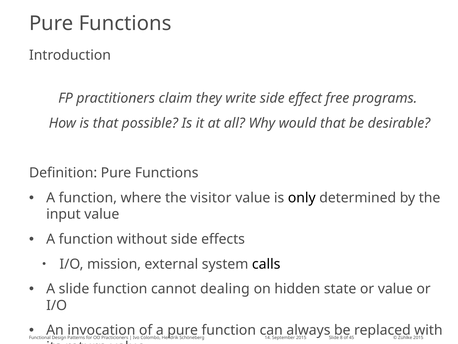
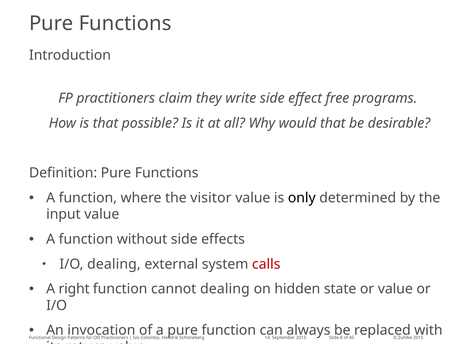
I/O mission: mission -> dealing (114, 264)
calls colour: black -> red (266, 264)
A slide: slide -> right (74, 289)
